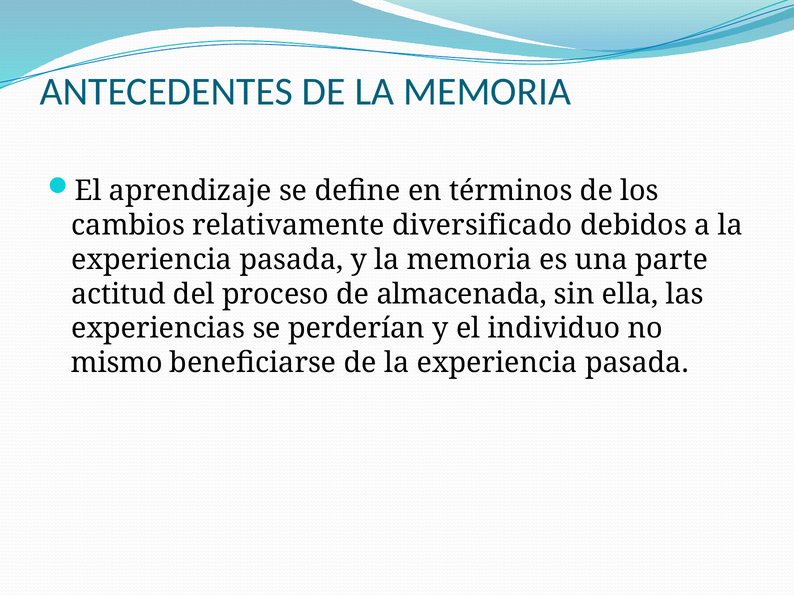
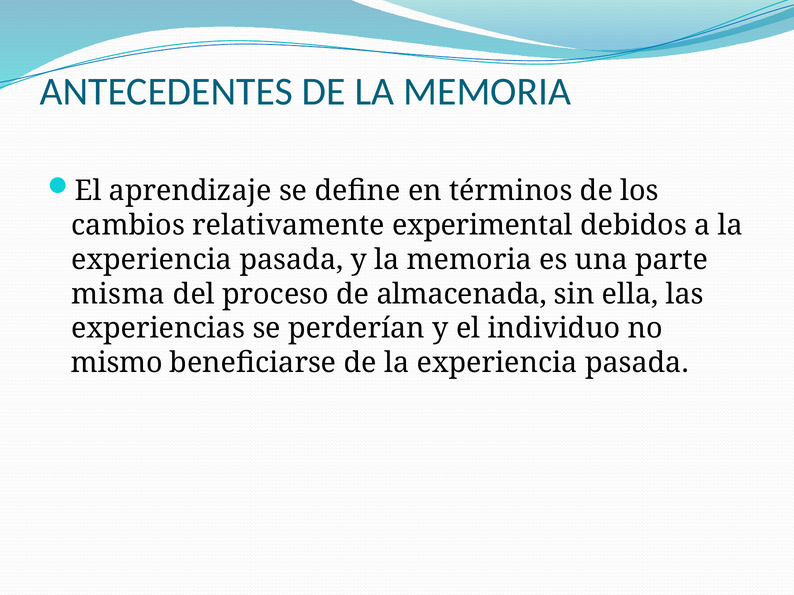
diversificado: diversificado -> experimental (482, 226)
actitud: actitud -> misma (118, 294)
